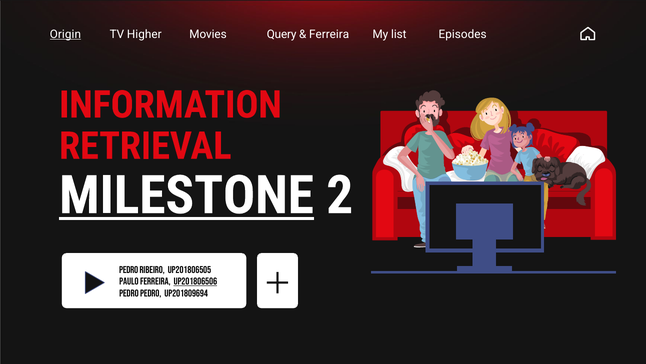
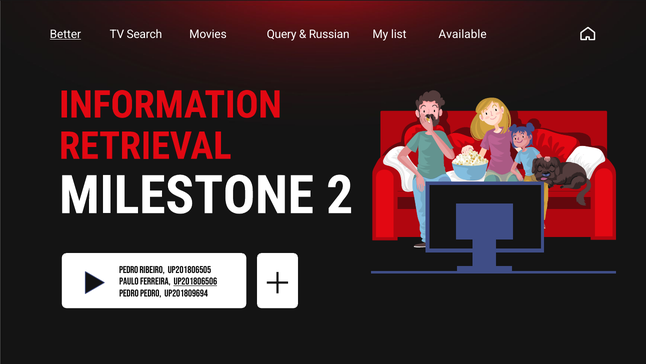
Origin: Origin -> Better (65, 34)
Higher: Higher -> Search (144, 34)
Ferreira: Ferreira -> Russian (329, 34)
Episodes: Episodes -> Available (463, 34)
MILESTONE underline: present -> none (187, 195)
